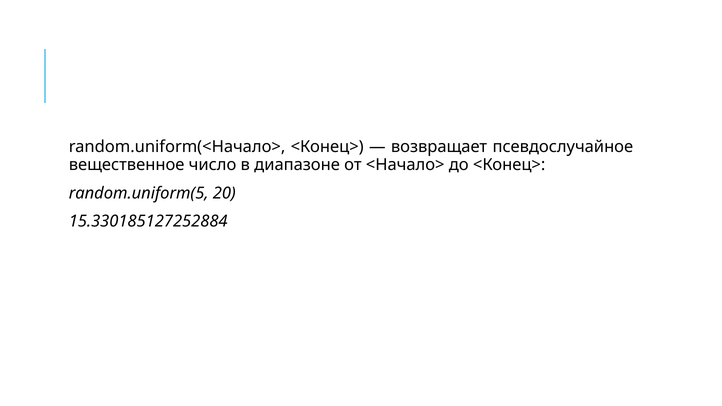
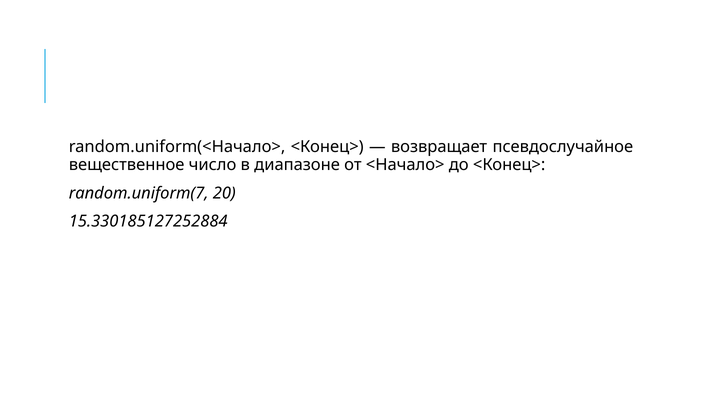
random.uniform(5: random.uniform(5 -> random.uniform(7 (139, 193)
